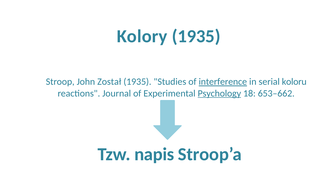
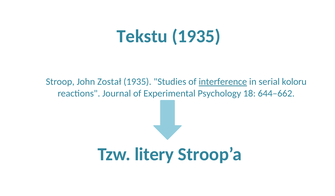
Kolory: Kolory -> Tekstu (142, 36)
Psychology underline: present -> none (219, 93)
653–662: 653–662 -> 644–662 (276, 93)
napis: napis -> litery (154, 154)
